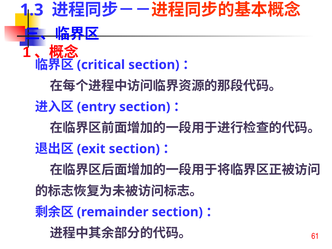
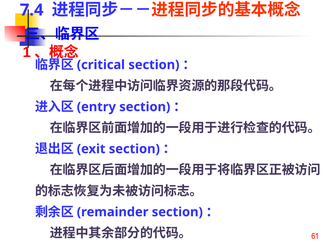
1.3: 1.3 -> 7.4 (32, 10)
